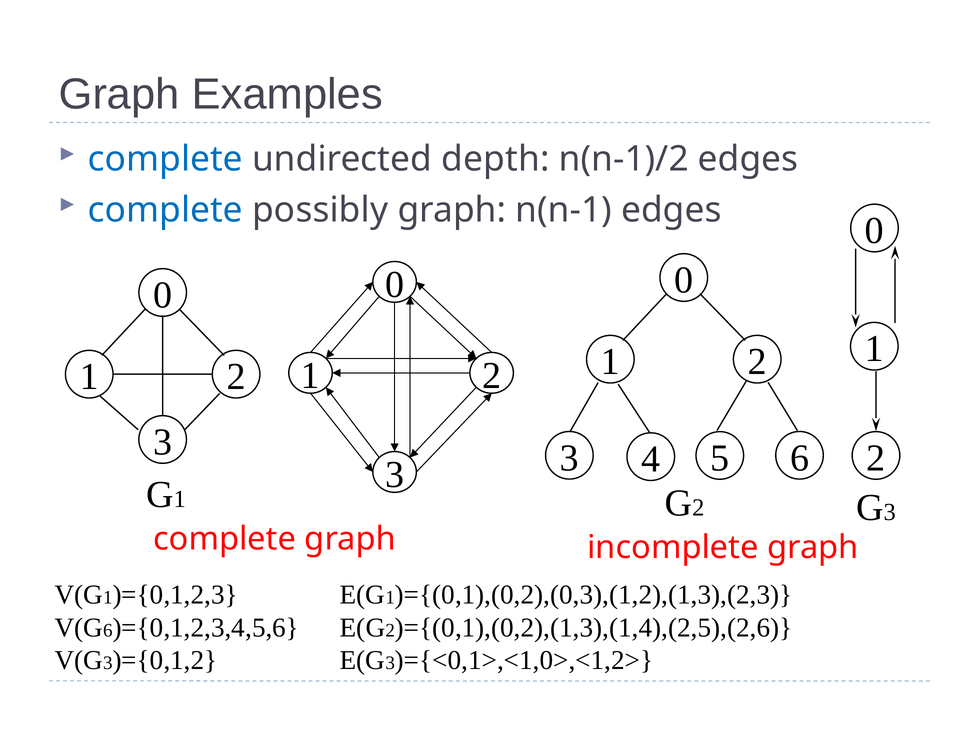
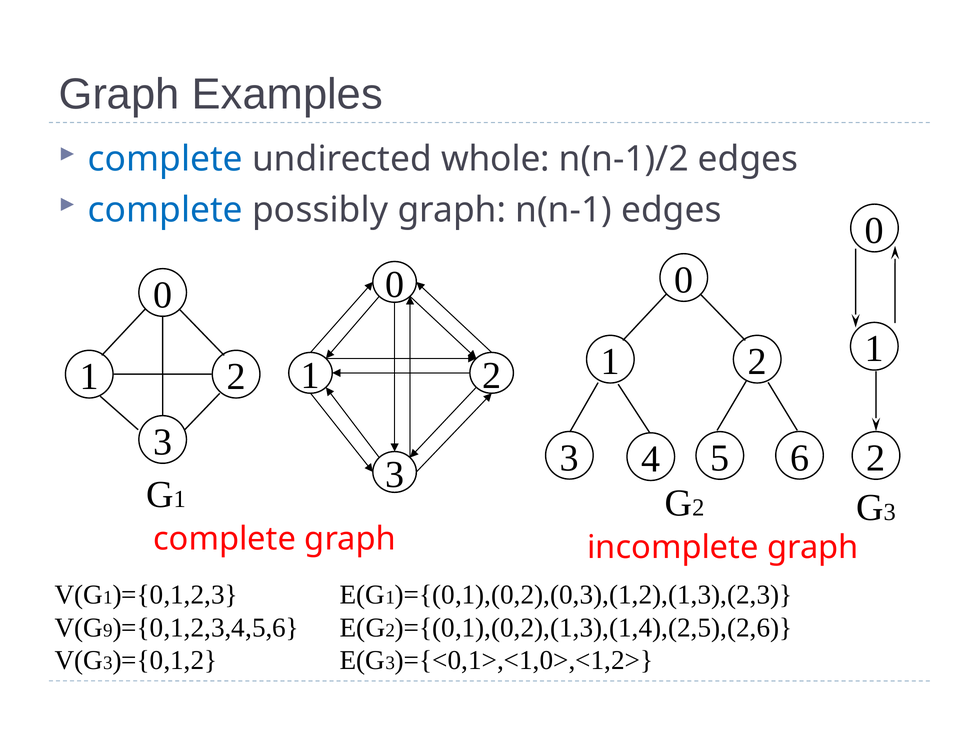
depth: depth -> whole (495, 159)
6: 6 -> 9 (108, 630)
